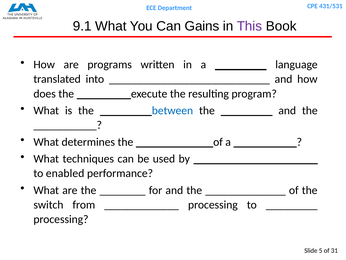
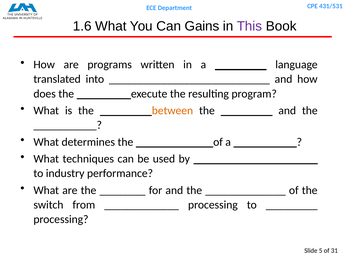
9.1: 9.1 -> 1.6 (82, 26)
between colour: blue -> orange (172, 110)
enabled: enabled -> industry (65, 173)
